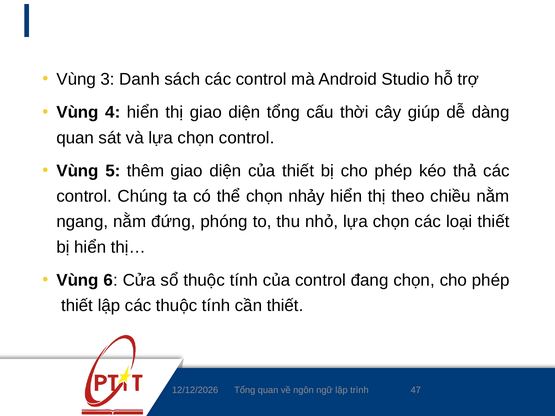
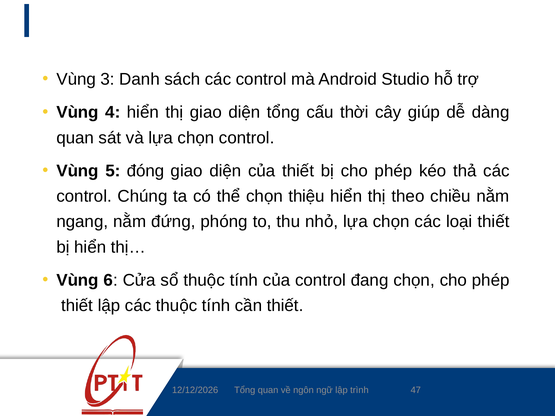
thêm: thêm -> đóng (146, 171)
nhảy: nhảy -> thiệu (307, 196)
